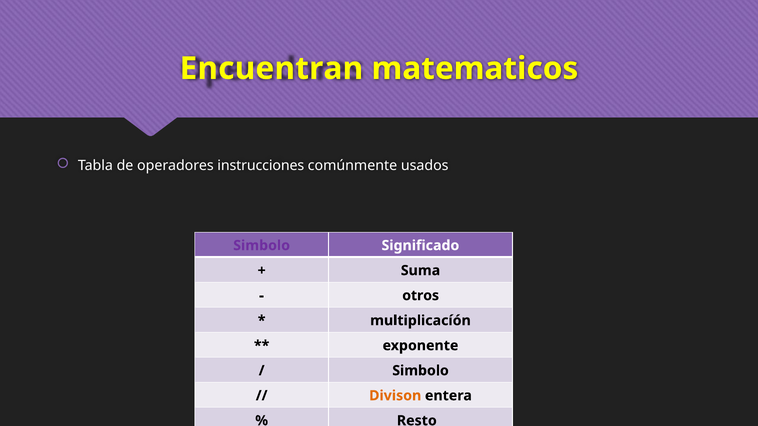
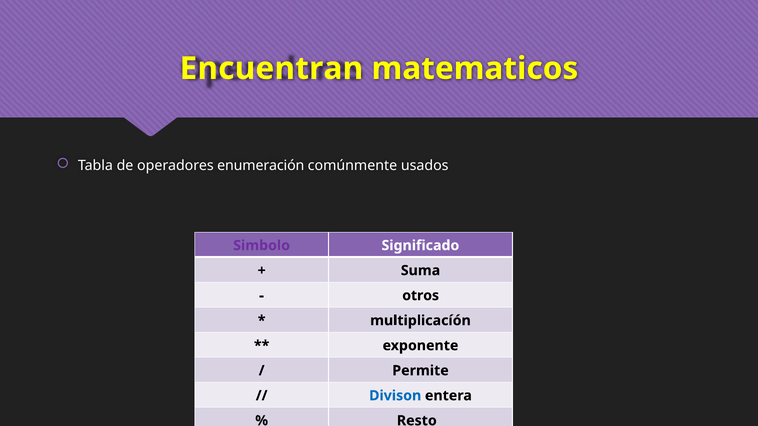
instrucciones: instrucciones -> enumeración (261, 166)
Simbolo: Simbolo -> Permite (421, 371)
Divison colour: orange -> blue (395, 396)
